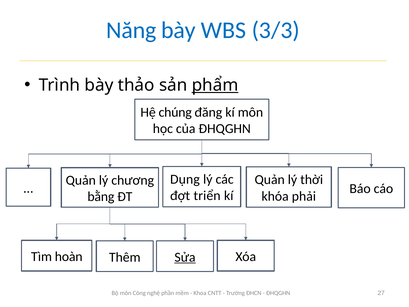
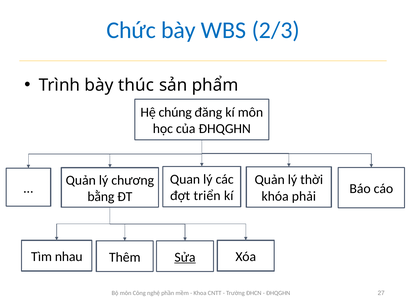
Năng: Năng -> Chức (131, 30)
3/3: 3/3 -> 2/3 (276, 30)
thảo: thảo -> thúc (136, 85)
phẩm underline: present -> none (215, 85)
Dụng: Dụng -> Quan (185, 179)
hoàn: hoàn -> nhau (69, 256)
